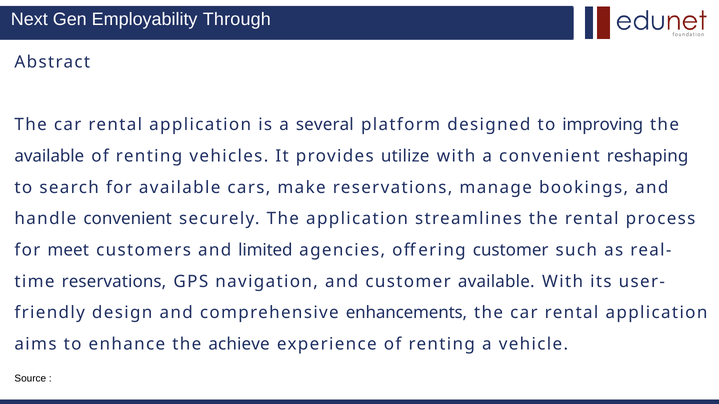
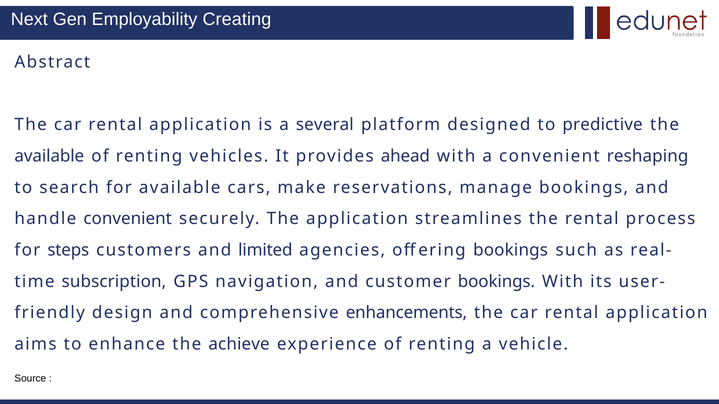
Through: Through -> Creating (237, 19)
improving: improving -> predictive (603, 125)
utilize: utilize -> ahead (405, 156)
meet: meet -> steps (68, 250)
offering customer: customer -> bookings (511, 250)
reservations: reservations -> subscription (114, 282)
customer available: available -> bookings (496, 282)
